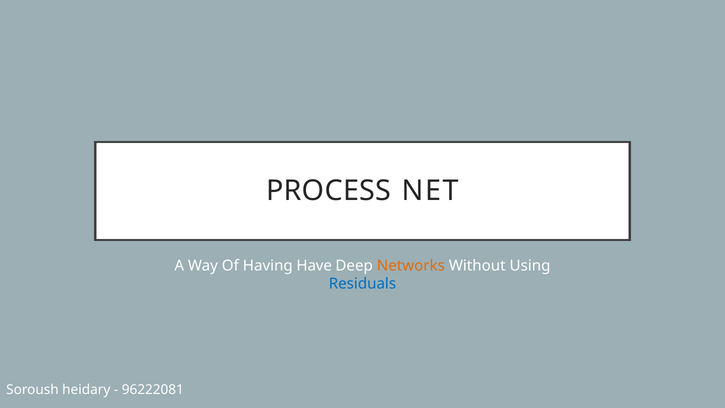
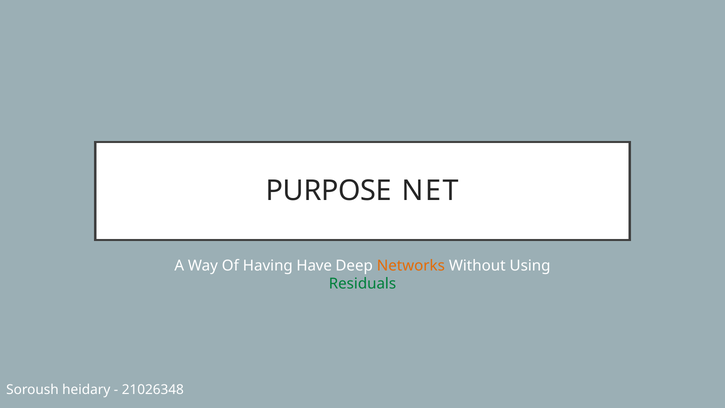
PROCESS: PROCESS -> PURPOSE (329, 191)
Residuals colour: blue -> green (362, 284)
96222081: 96222081 -> 21026348 (153, 390)
